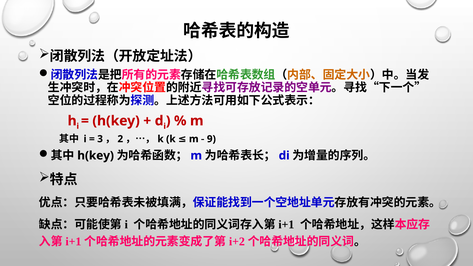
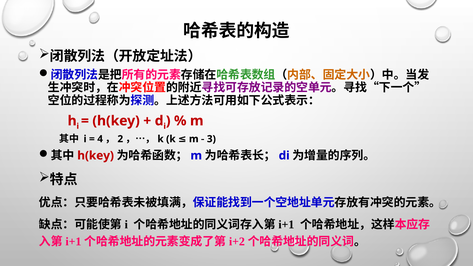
3: 3 -> 4 (100, 139)
9: 9 -> 3 (211, 139)
h(key colour: black -> red (96, 156)
